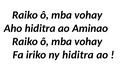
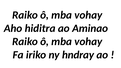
ny hiditra: hiditra -> hndray (78, 55)
